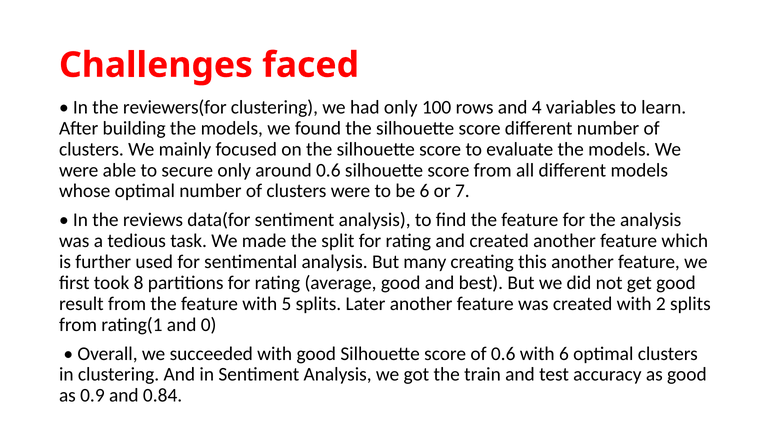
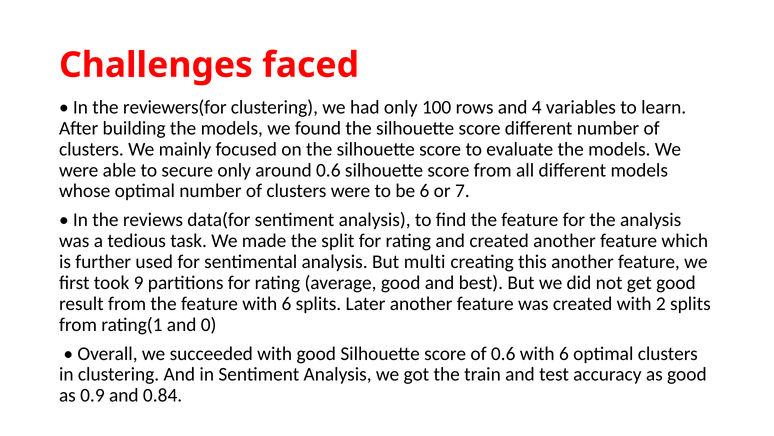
many: many -> multi (425, 262)
8: 8 -> 9 (139, 282)
feature with 5: 5 -> 6 (286, 303)
